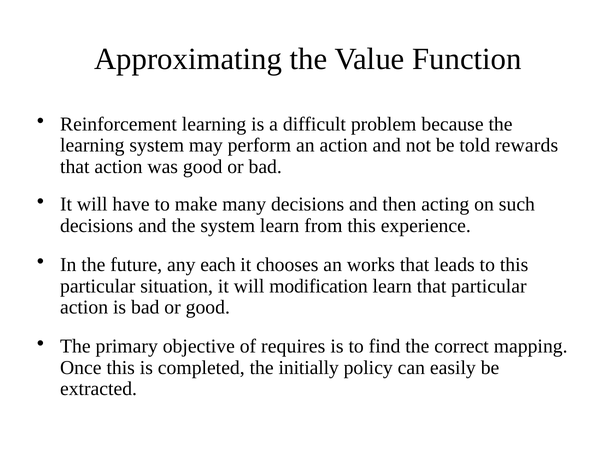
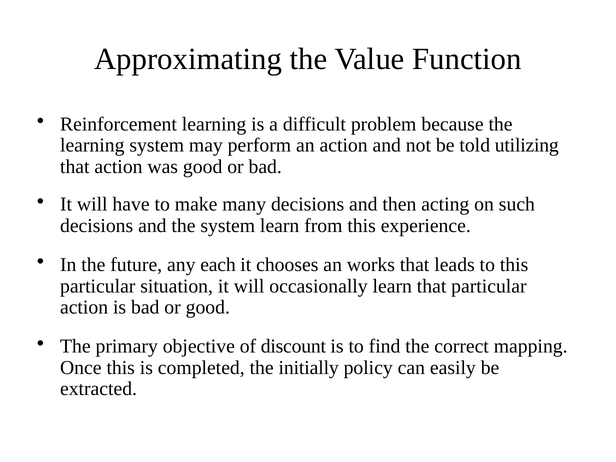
rewards: rewards -> utilizing (527, 145)
modification: modification -> occasionally (318, 286)
requires: requires -> discount (293, 346)
